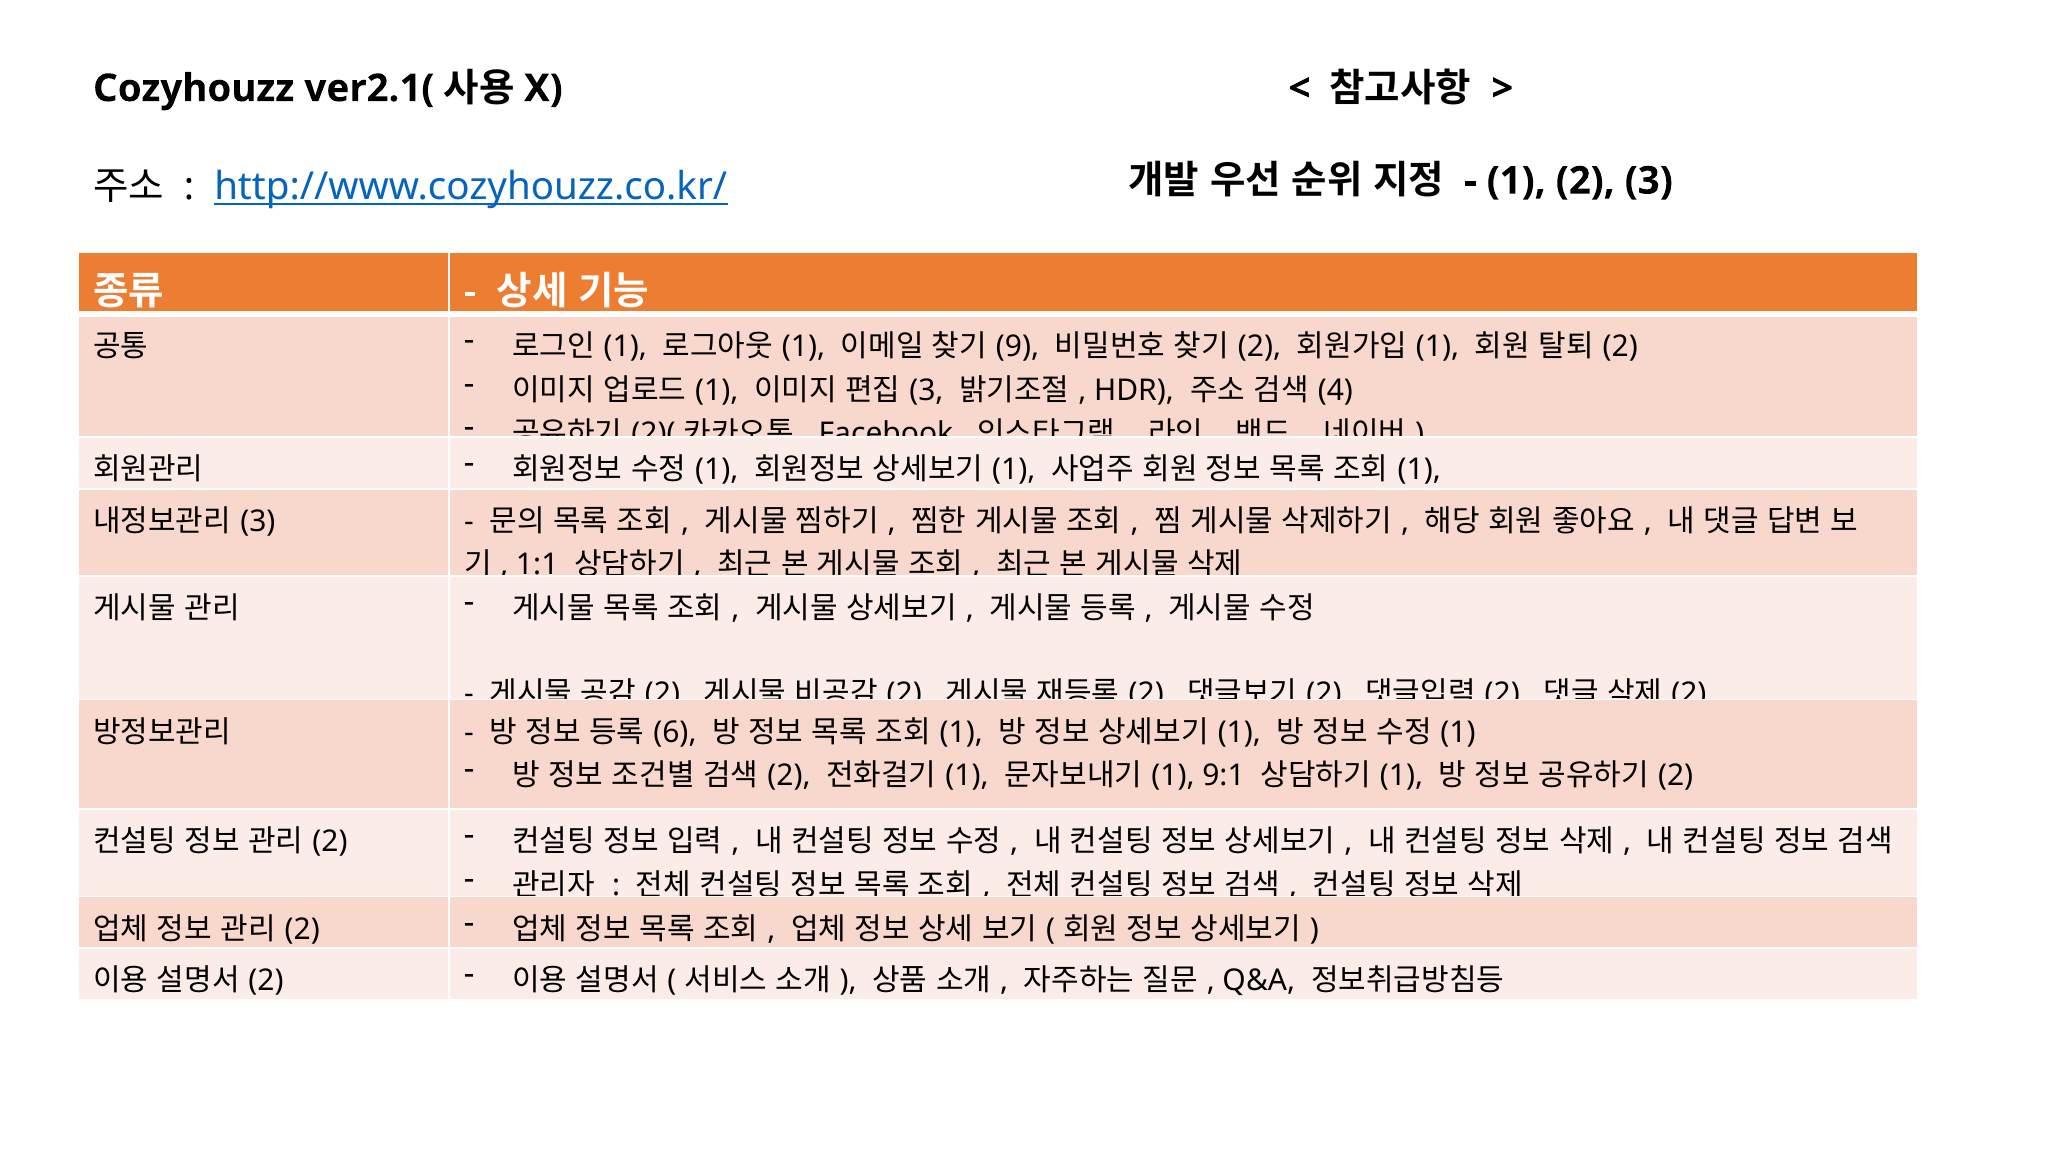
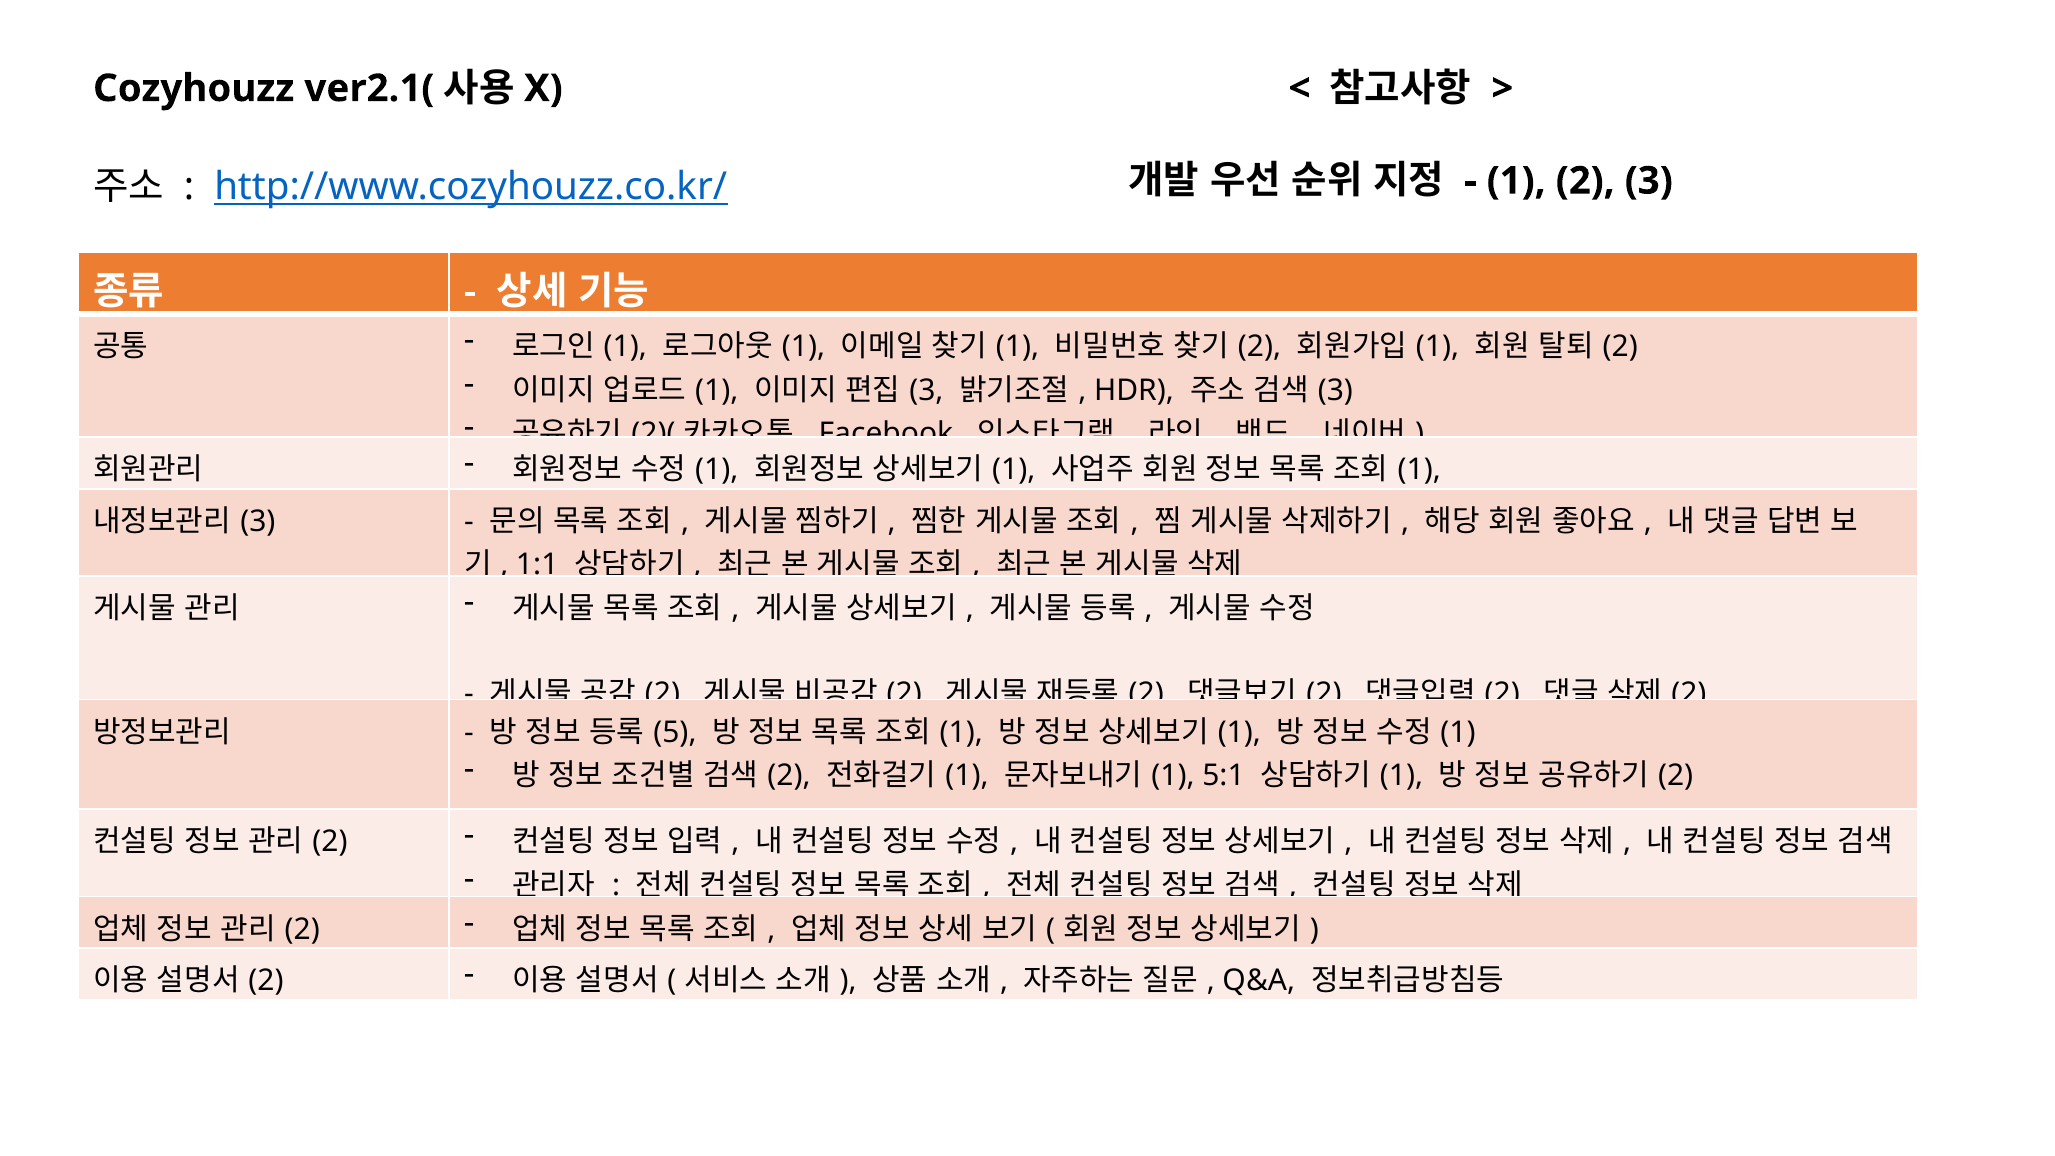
9: 9 -> 1 (1018, 346)
4: 4 -> 3 (1335, 390)
6: 6 -> 5 (675, 732)
9:1: 9:1 -> 5:1 (1223, 776)
